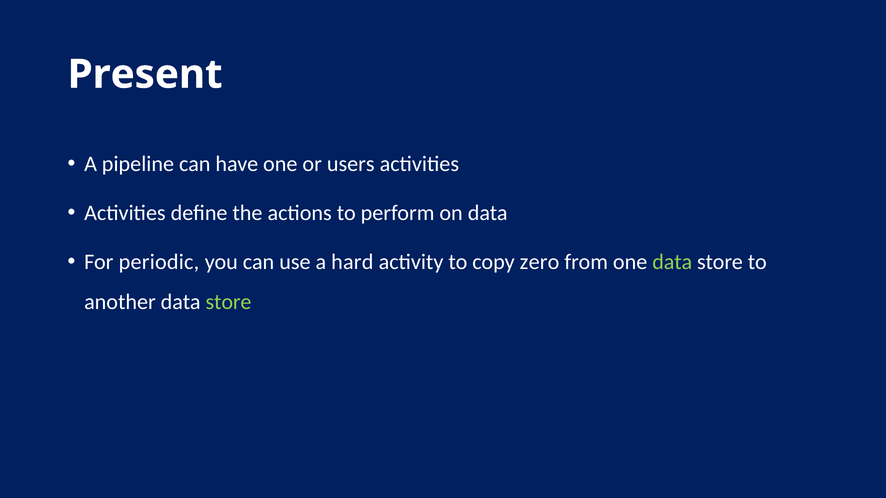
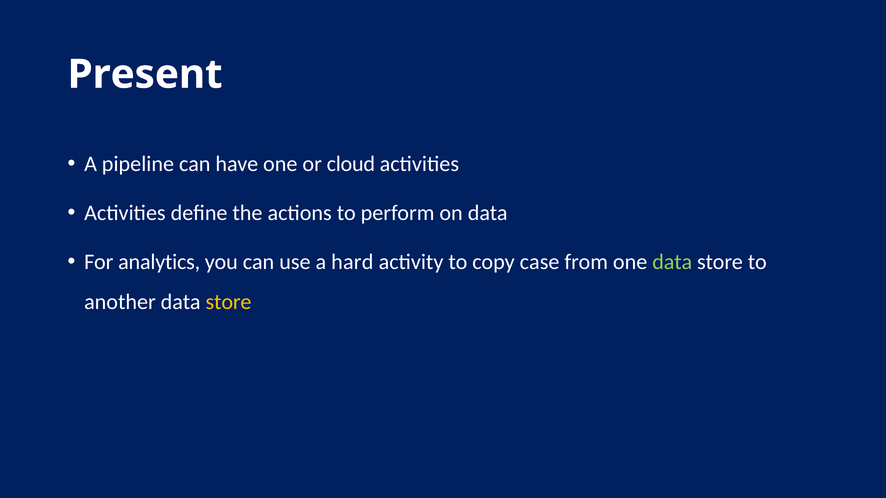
users: users -> cloud (351, 164)
periodic: periodic -> analytics (159, 262)
zero: zero -> case (540, 262)
store colour: light green -> yellow (229, 302)
